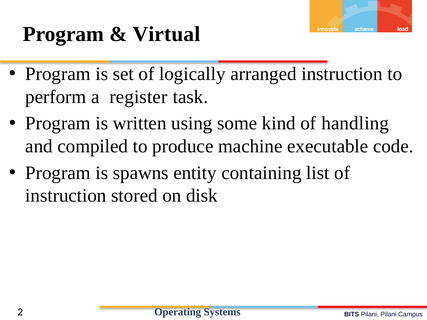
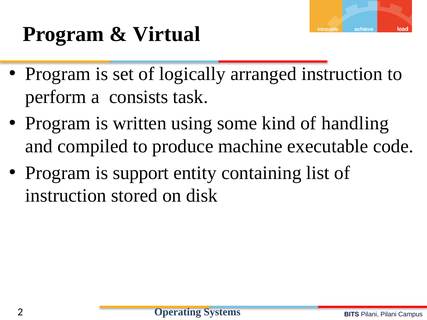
register: register -> consists (139, 97)
spawns: spawns -> support (141, 173)
